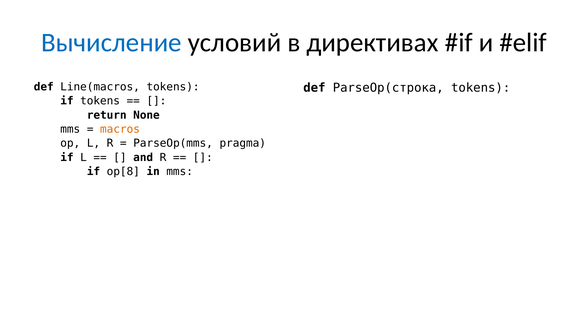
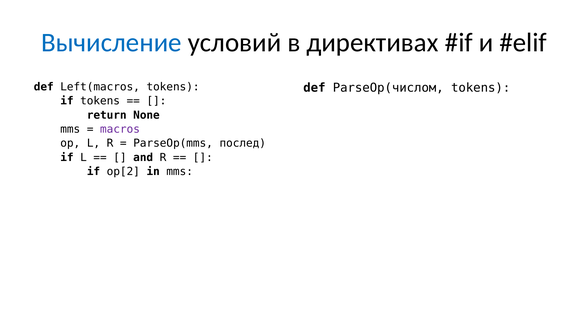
Line(macros: Line(macros -> Left(macros (100, 87)
ParseOp(строка: ParseOp(строка -> ParseOp(числом (388, 88)
macros colour: orange -> purple (120, 129)
pragma: pragma -> послед (243, 143)
op[8: op[8 -> op[2 (123, 171)
